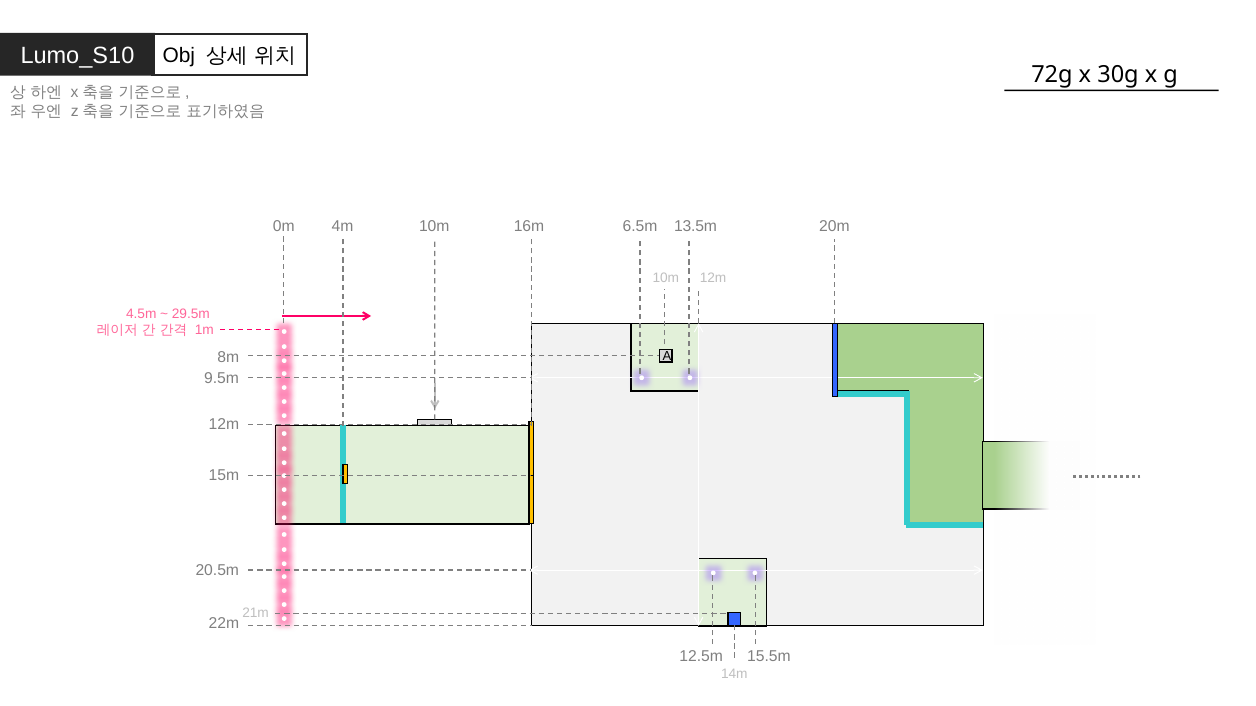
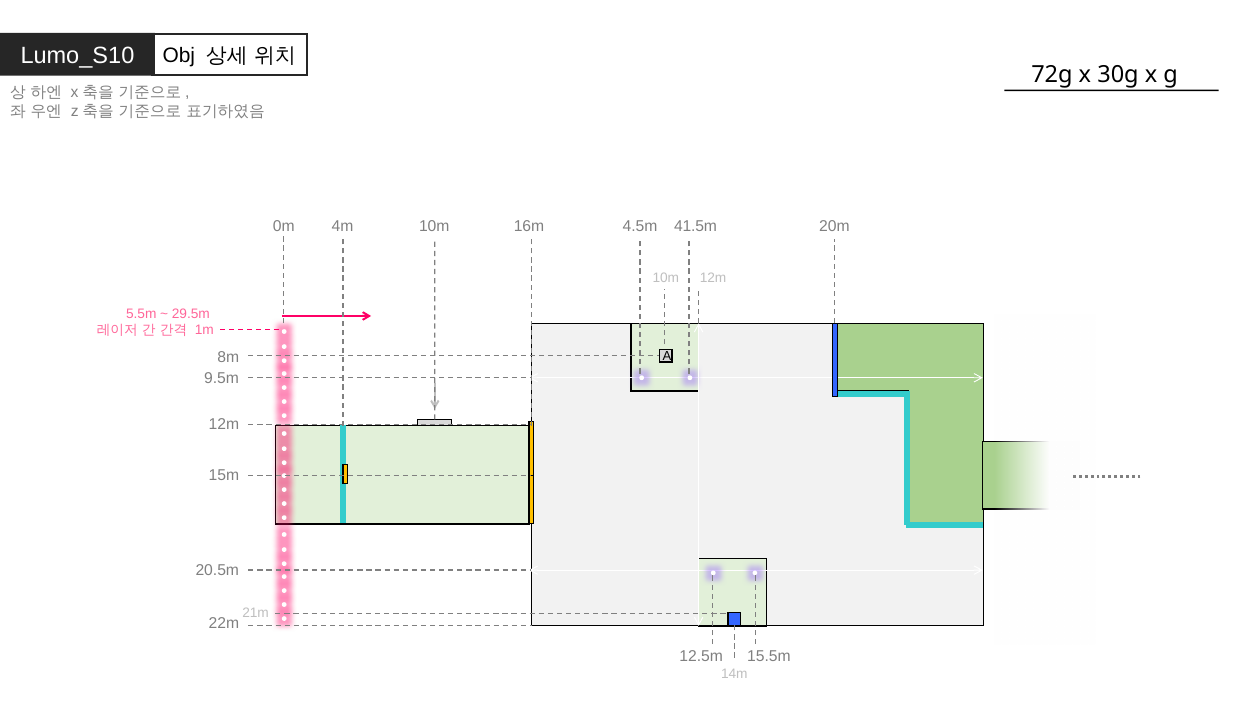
6.5m: 6.5m -> 4.5m (640, 226)
13.5m: 13.5m -> 41.5m (696, 226)
4.5m: 4.5m -> 5.5m (141, 314)
